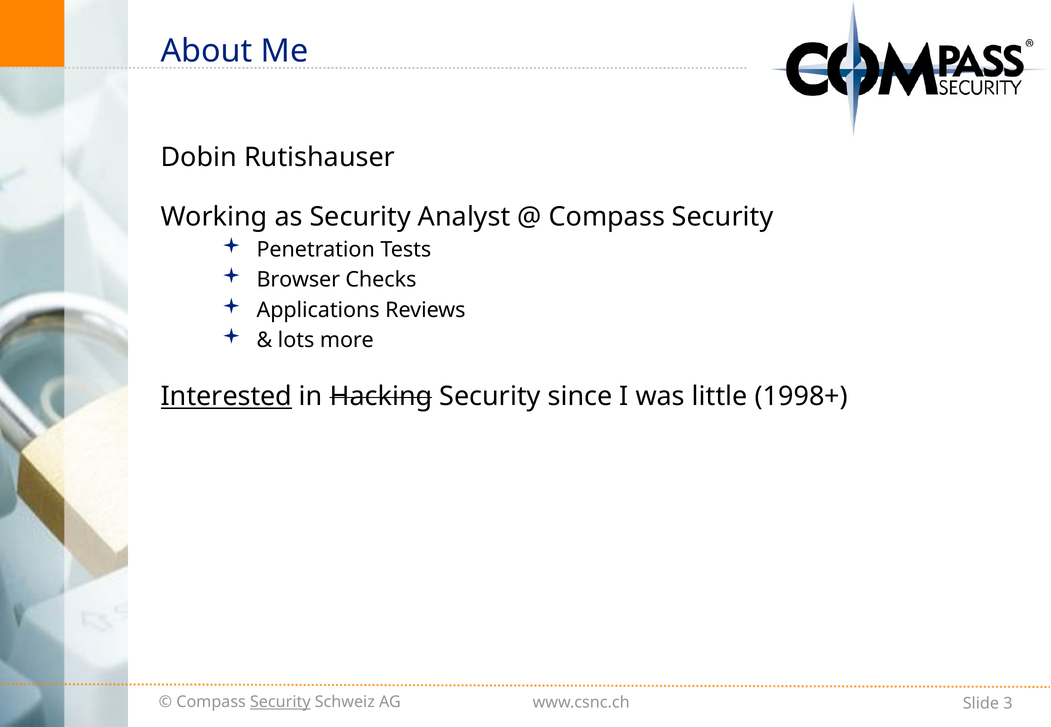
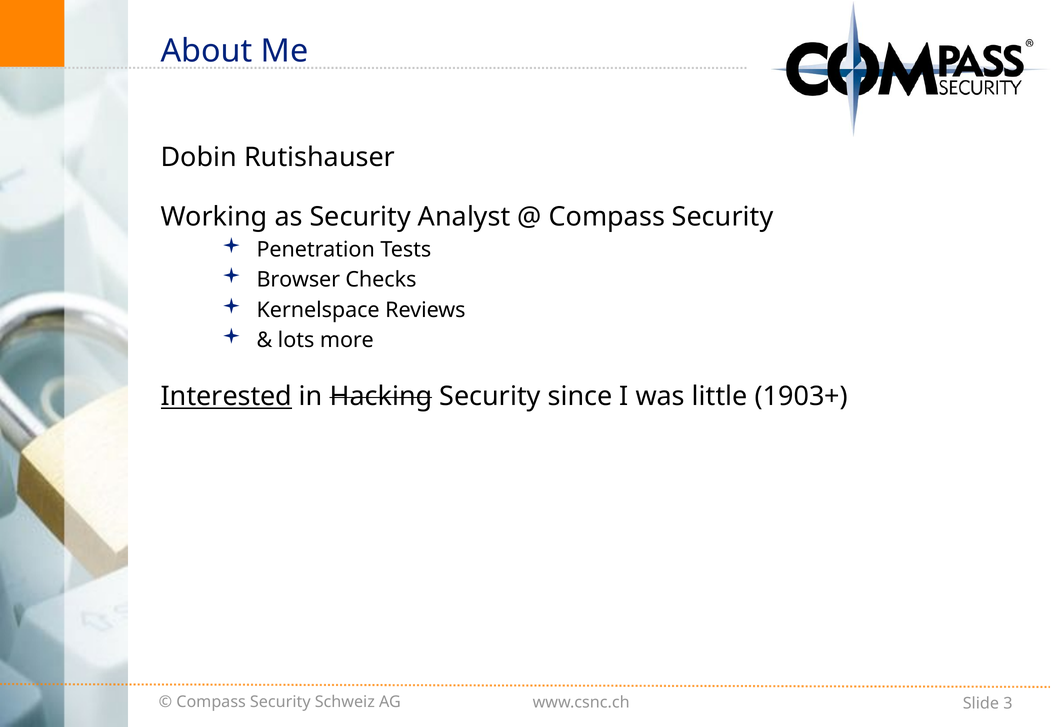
Applications: Applications -> Kernelspace (318, 310)
1998+: 1998+ -> 1903+ (801, 397)
Security underline: present -> none (280, 703)
